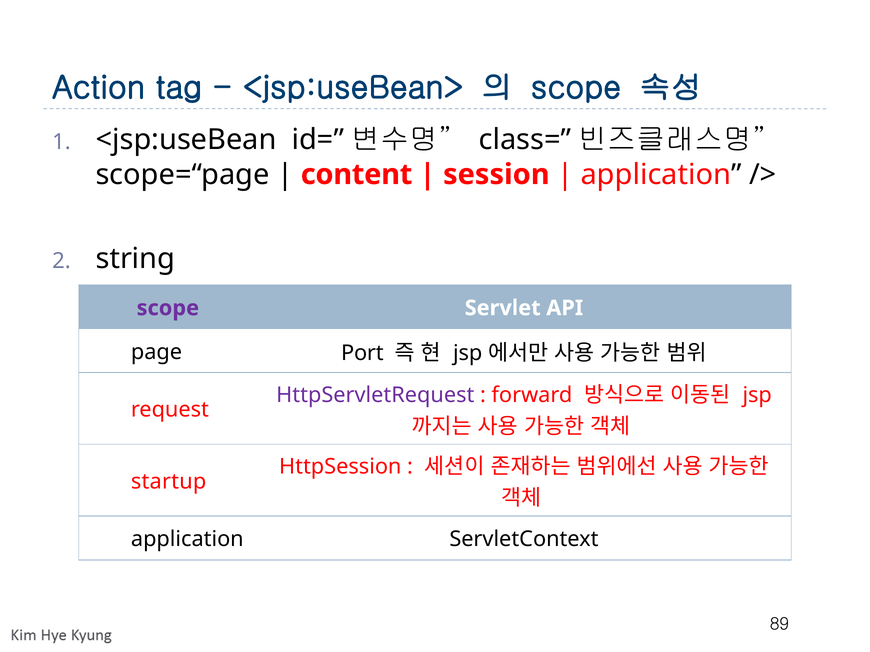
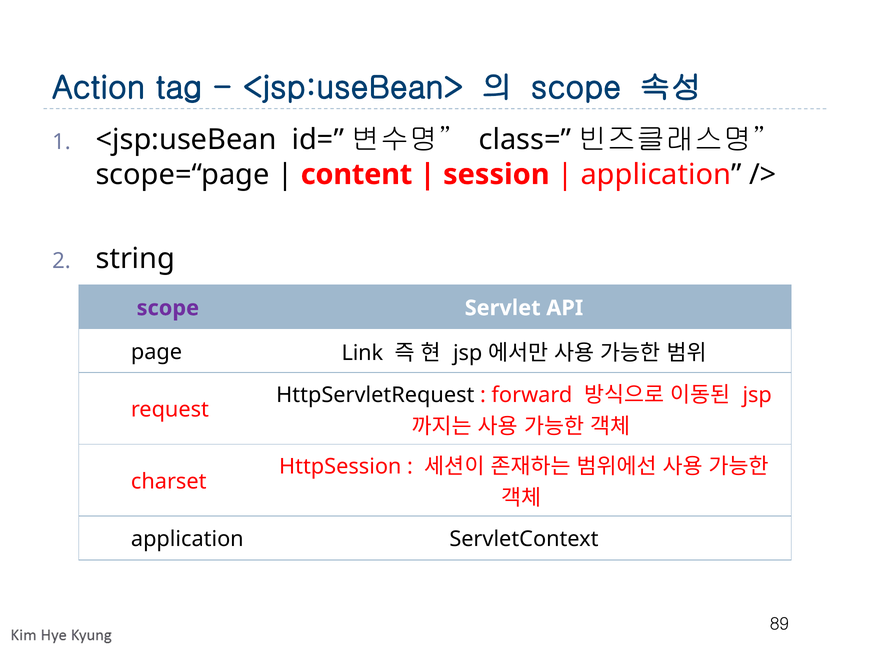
Port: Port -> Link (362, 353)
HttpServletRequest colour: purple -> black (375, 395)
startup: startup -> charset (169, 482)
